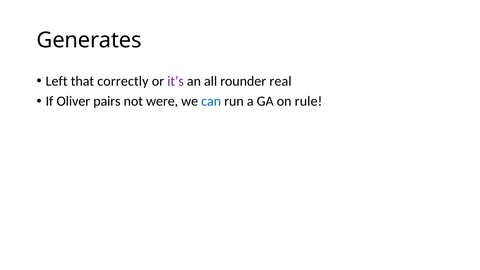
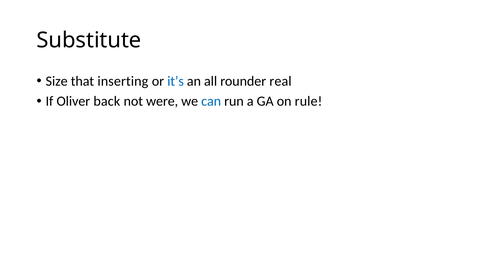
Generates: Generates -> Substitute (89, 40)
Left: Left -> Size (57, 81)
correctly: correctly -> inserting (123, 81)
it’s colour: purple -> blue (176, 81)
pairs: pairs -> back (107, 101)
